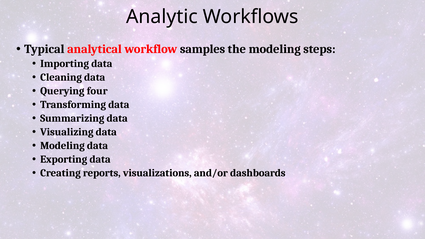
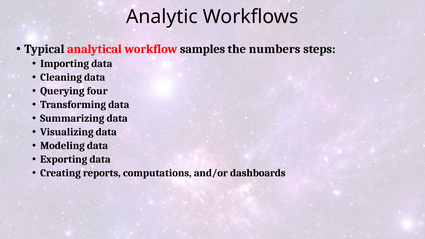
the modeling: modeling -> numbers (275, 49)
visualizations: visualizations -> computations (157, 173)
